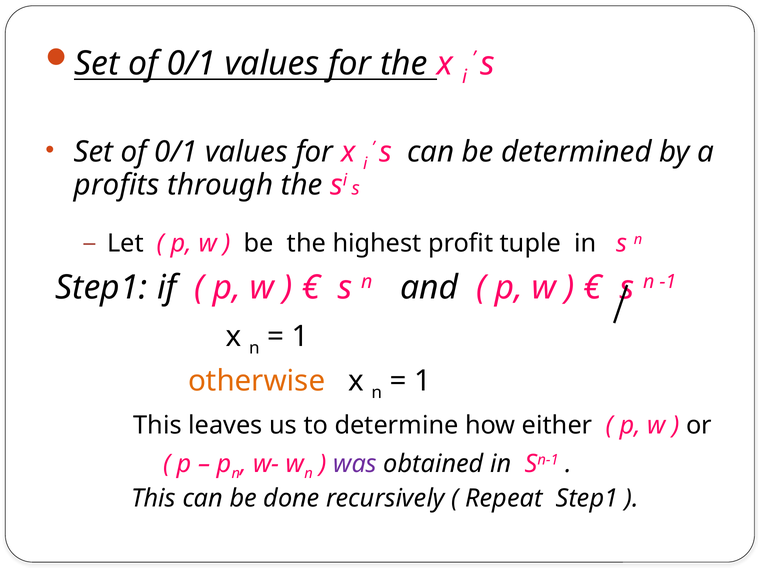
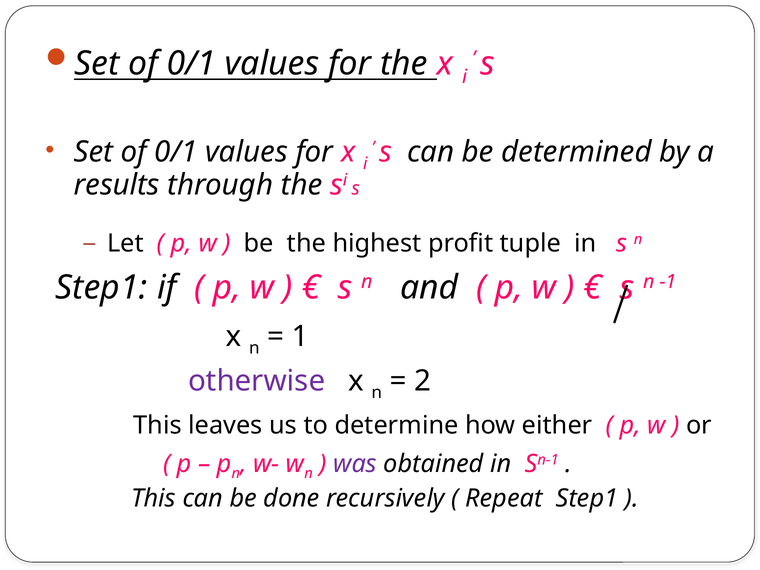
profits: profits -> results (117, 185)
otherwise colour: orange -> purple (257, 381)
1: 1 -> 2 (423, 381)
